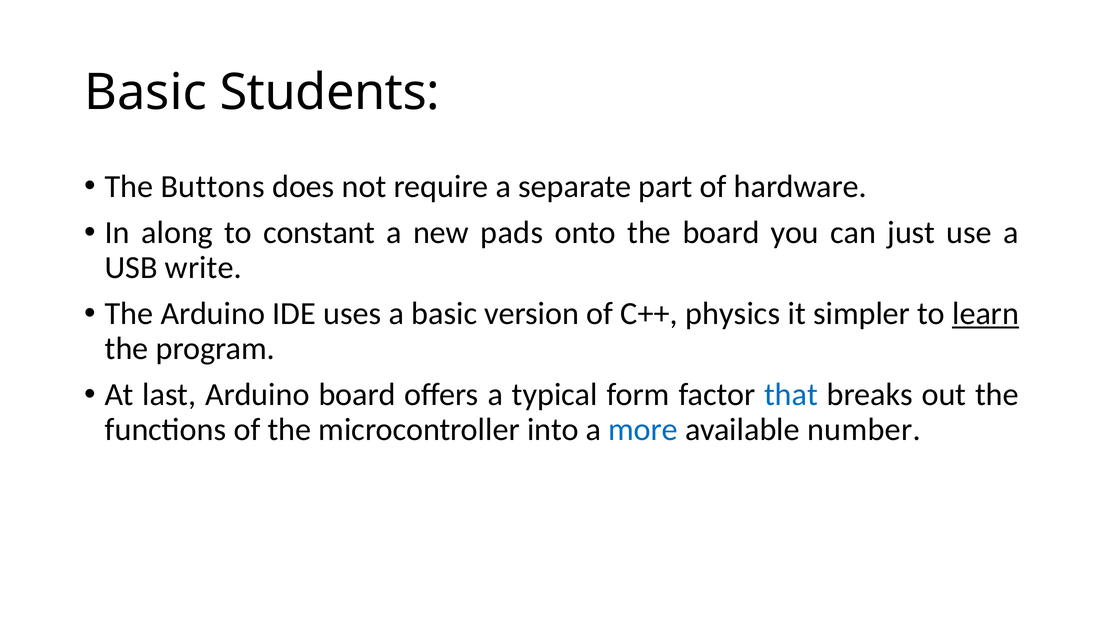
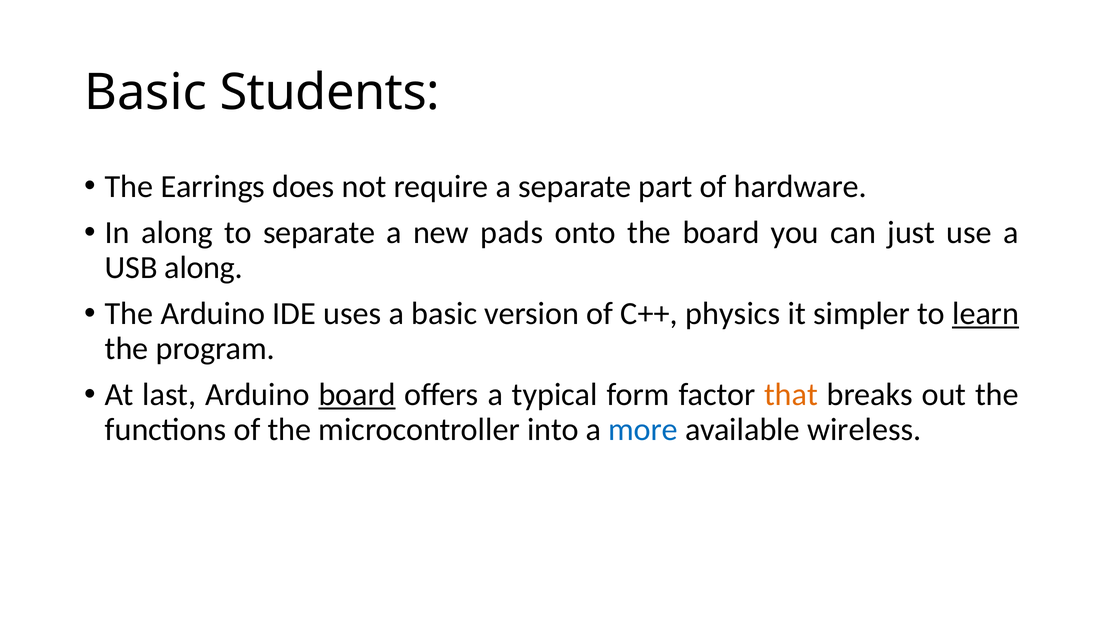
Buttons: Buttons -> Earrings (213, 187)
to constant: constant -> separate (319, 233)
USB write: write -> along (204, 268)
board underline: none -> present (357, 395)
that colour: blue -> orange (791, 395)
number: number -> wireless (864, 429)
